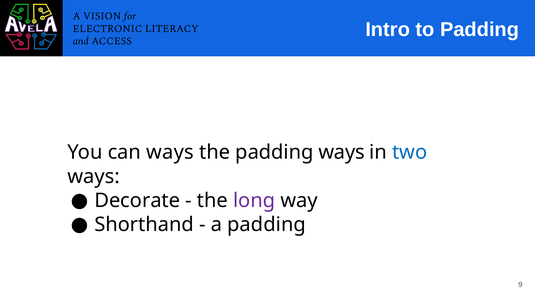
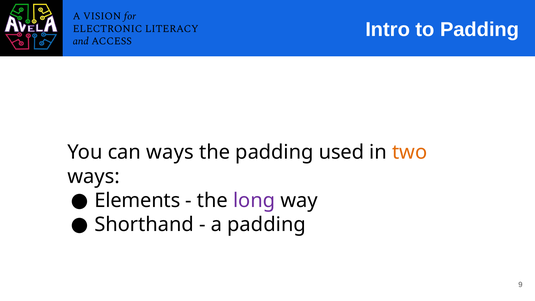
padding ways: ways -> used (341, 152)
two colour: blue -> orange (410, 152)
Decorate: Decorate -> Elements (137, 200)
